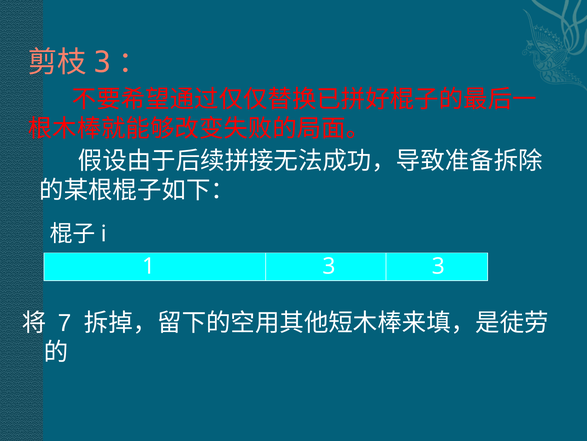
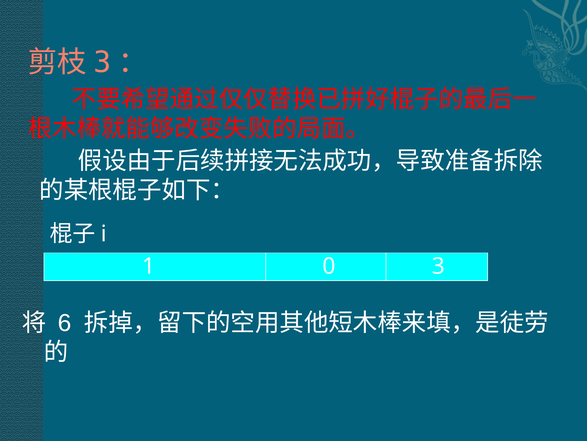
1 3: 3 -> 0 (329, 266)
7: 7 -> 6 (64, 323)
